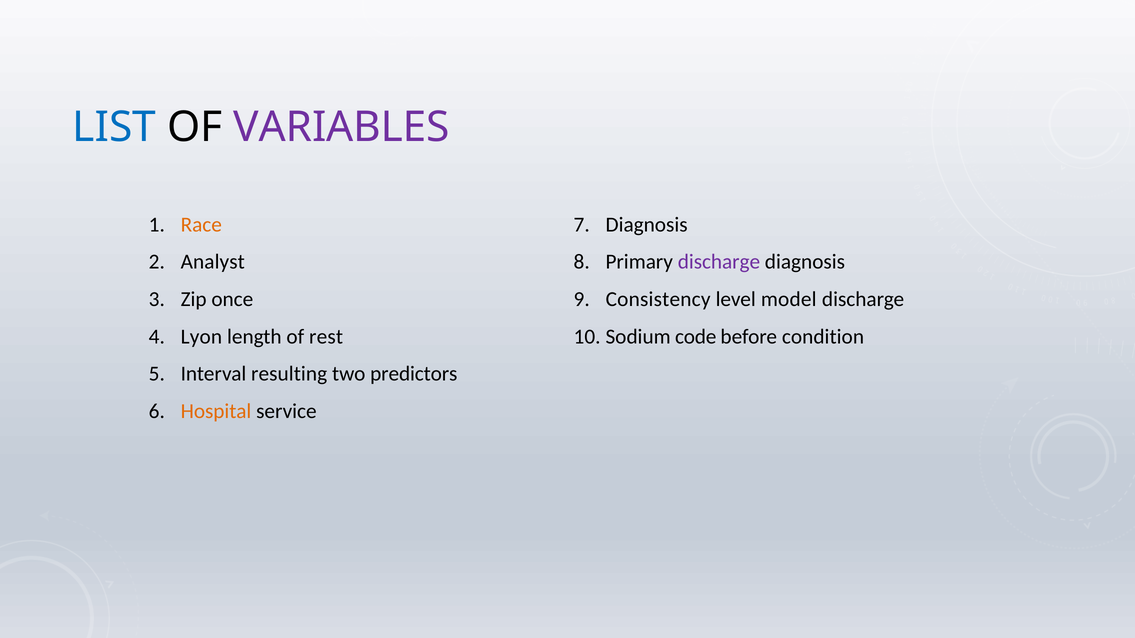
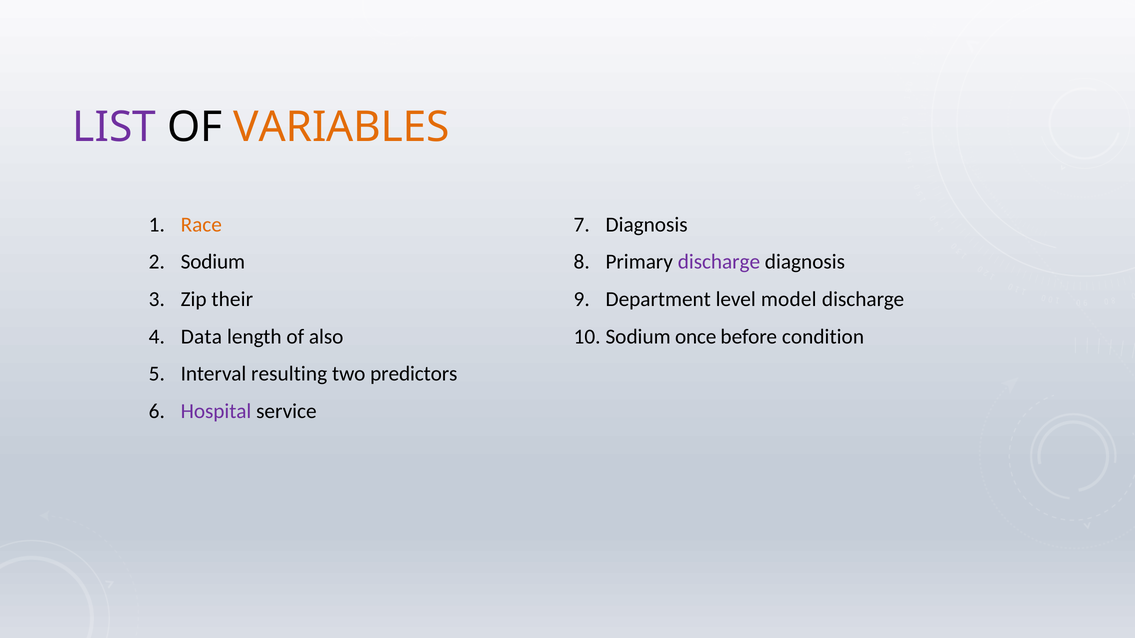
LIST colour: blue -> purple (114, 127)
VARIABLES colour: purple -> orange (342, 127)
Analyst: Analyst -> Sodium (213, 262)
once: once -> their (232, 299)
Consistency: Consistency -> Department (658, 299)
Lyon: Lyon -> Data (201, 337)
rest: rest -> also (326, 337)
code: code -> once (696, 337)
Hospital colour: orange -> purple (216, 412)
